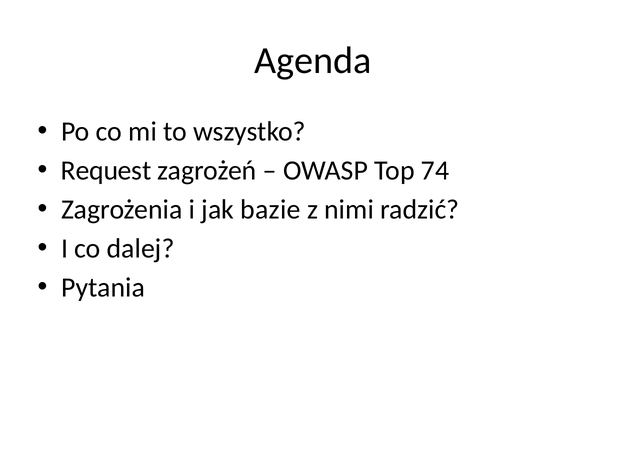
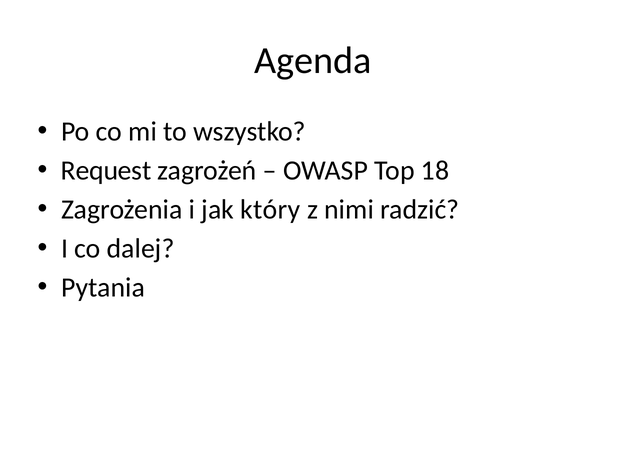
74: 74 -> 18 (435, 170)
bazie: bazie -> który (270, 209)
